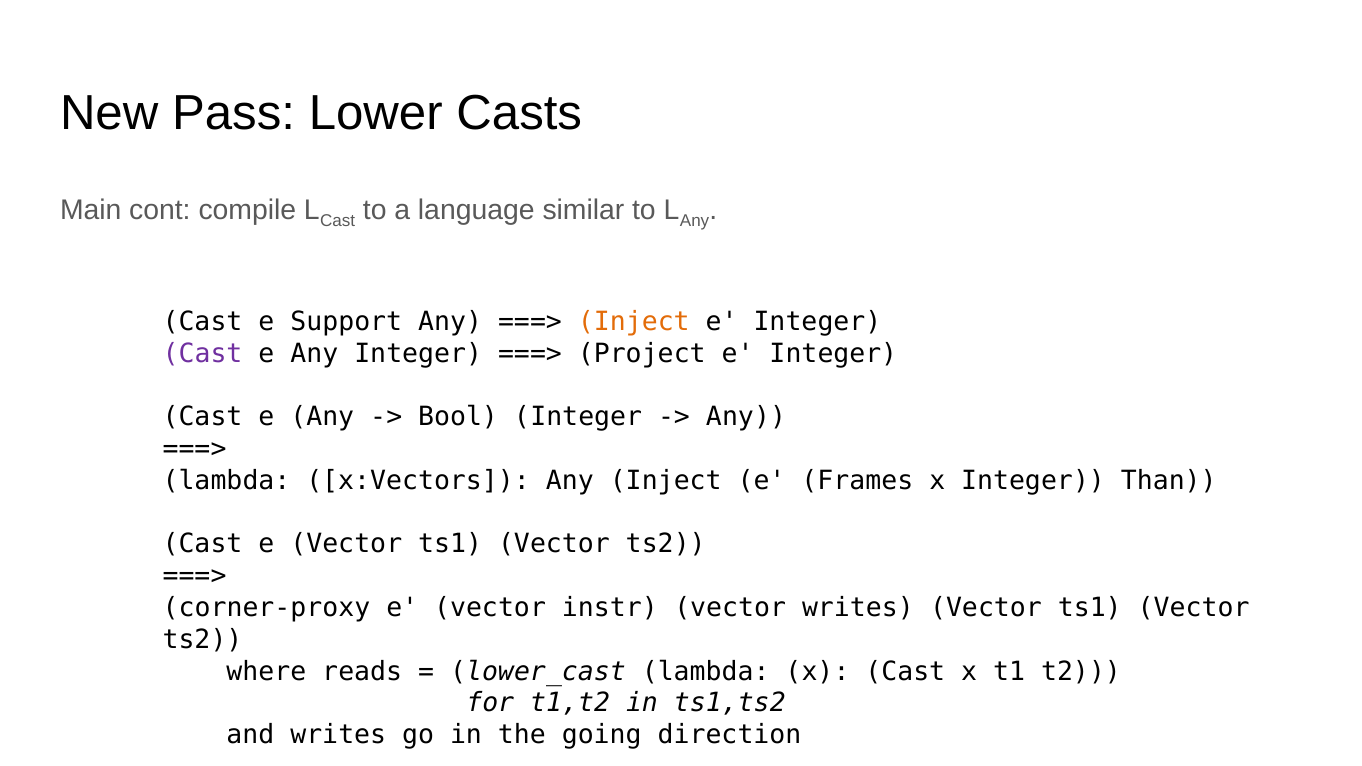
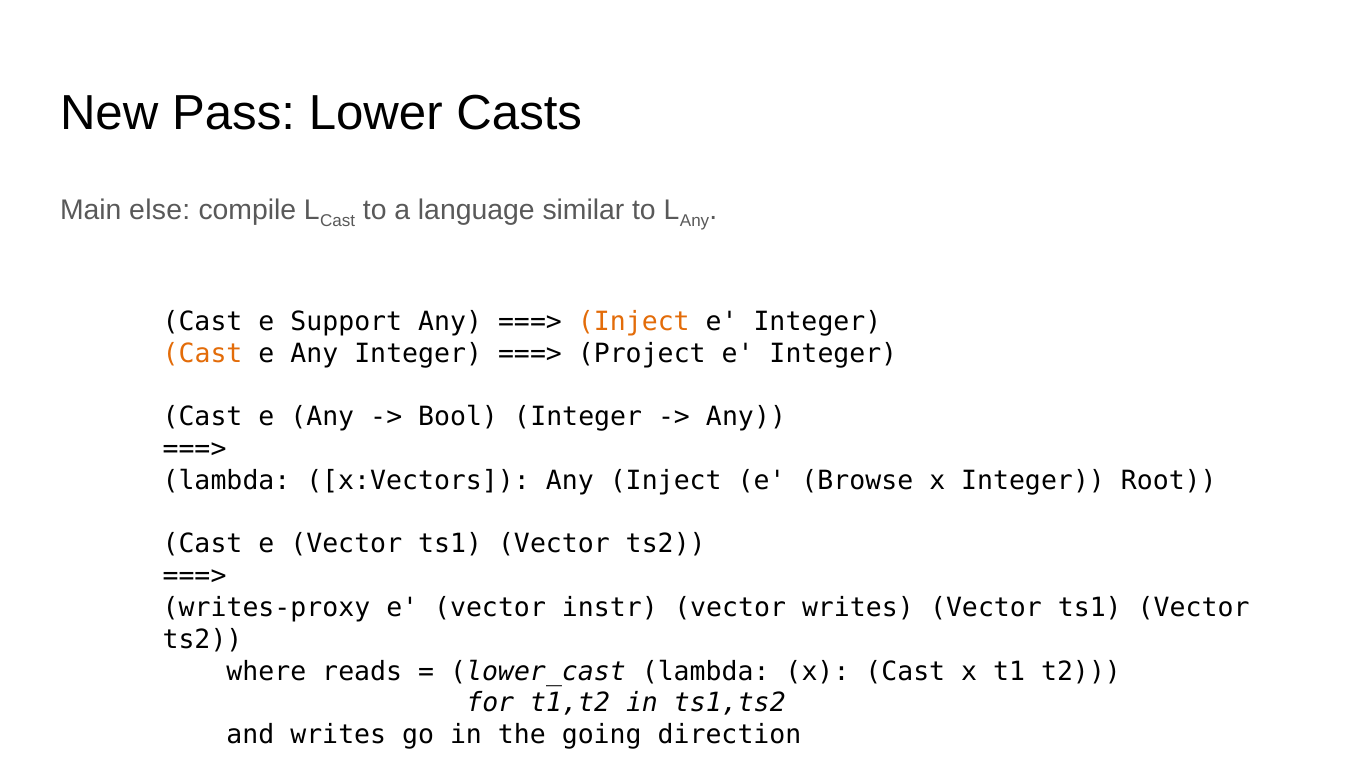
cont: cont -> else (160, 210)
Cast colour: purple -> orange (203, 354)
Frames: Frames -> Browse (857, 481)
Than: Than -> Root (1169, 481)
corner-proxy: corner-proxy -> writes-proxy (266, 608)
